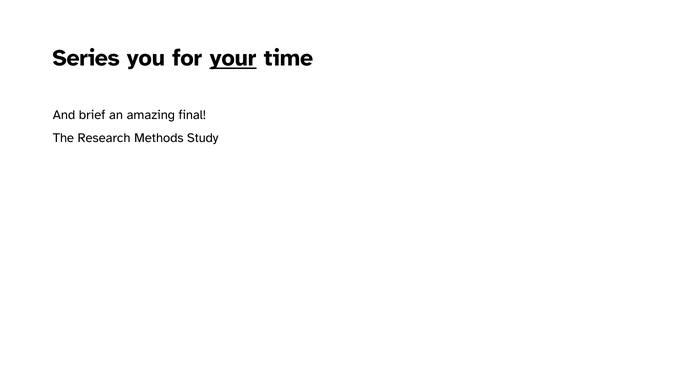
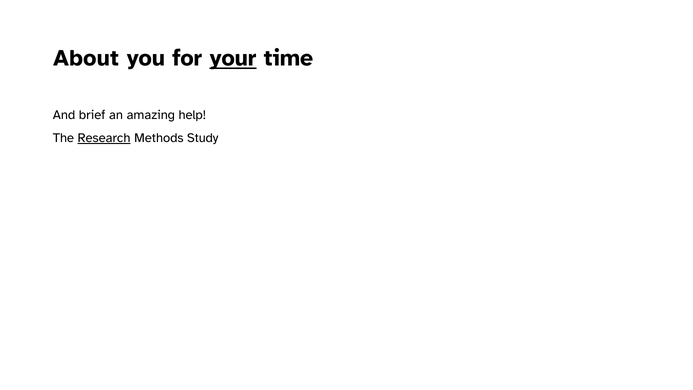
Series: Series -> About (86, 58)
final: final -> help (192, 115)
Research underline: none -> present (104, 138)
